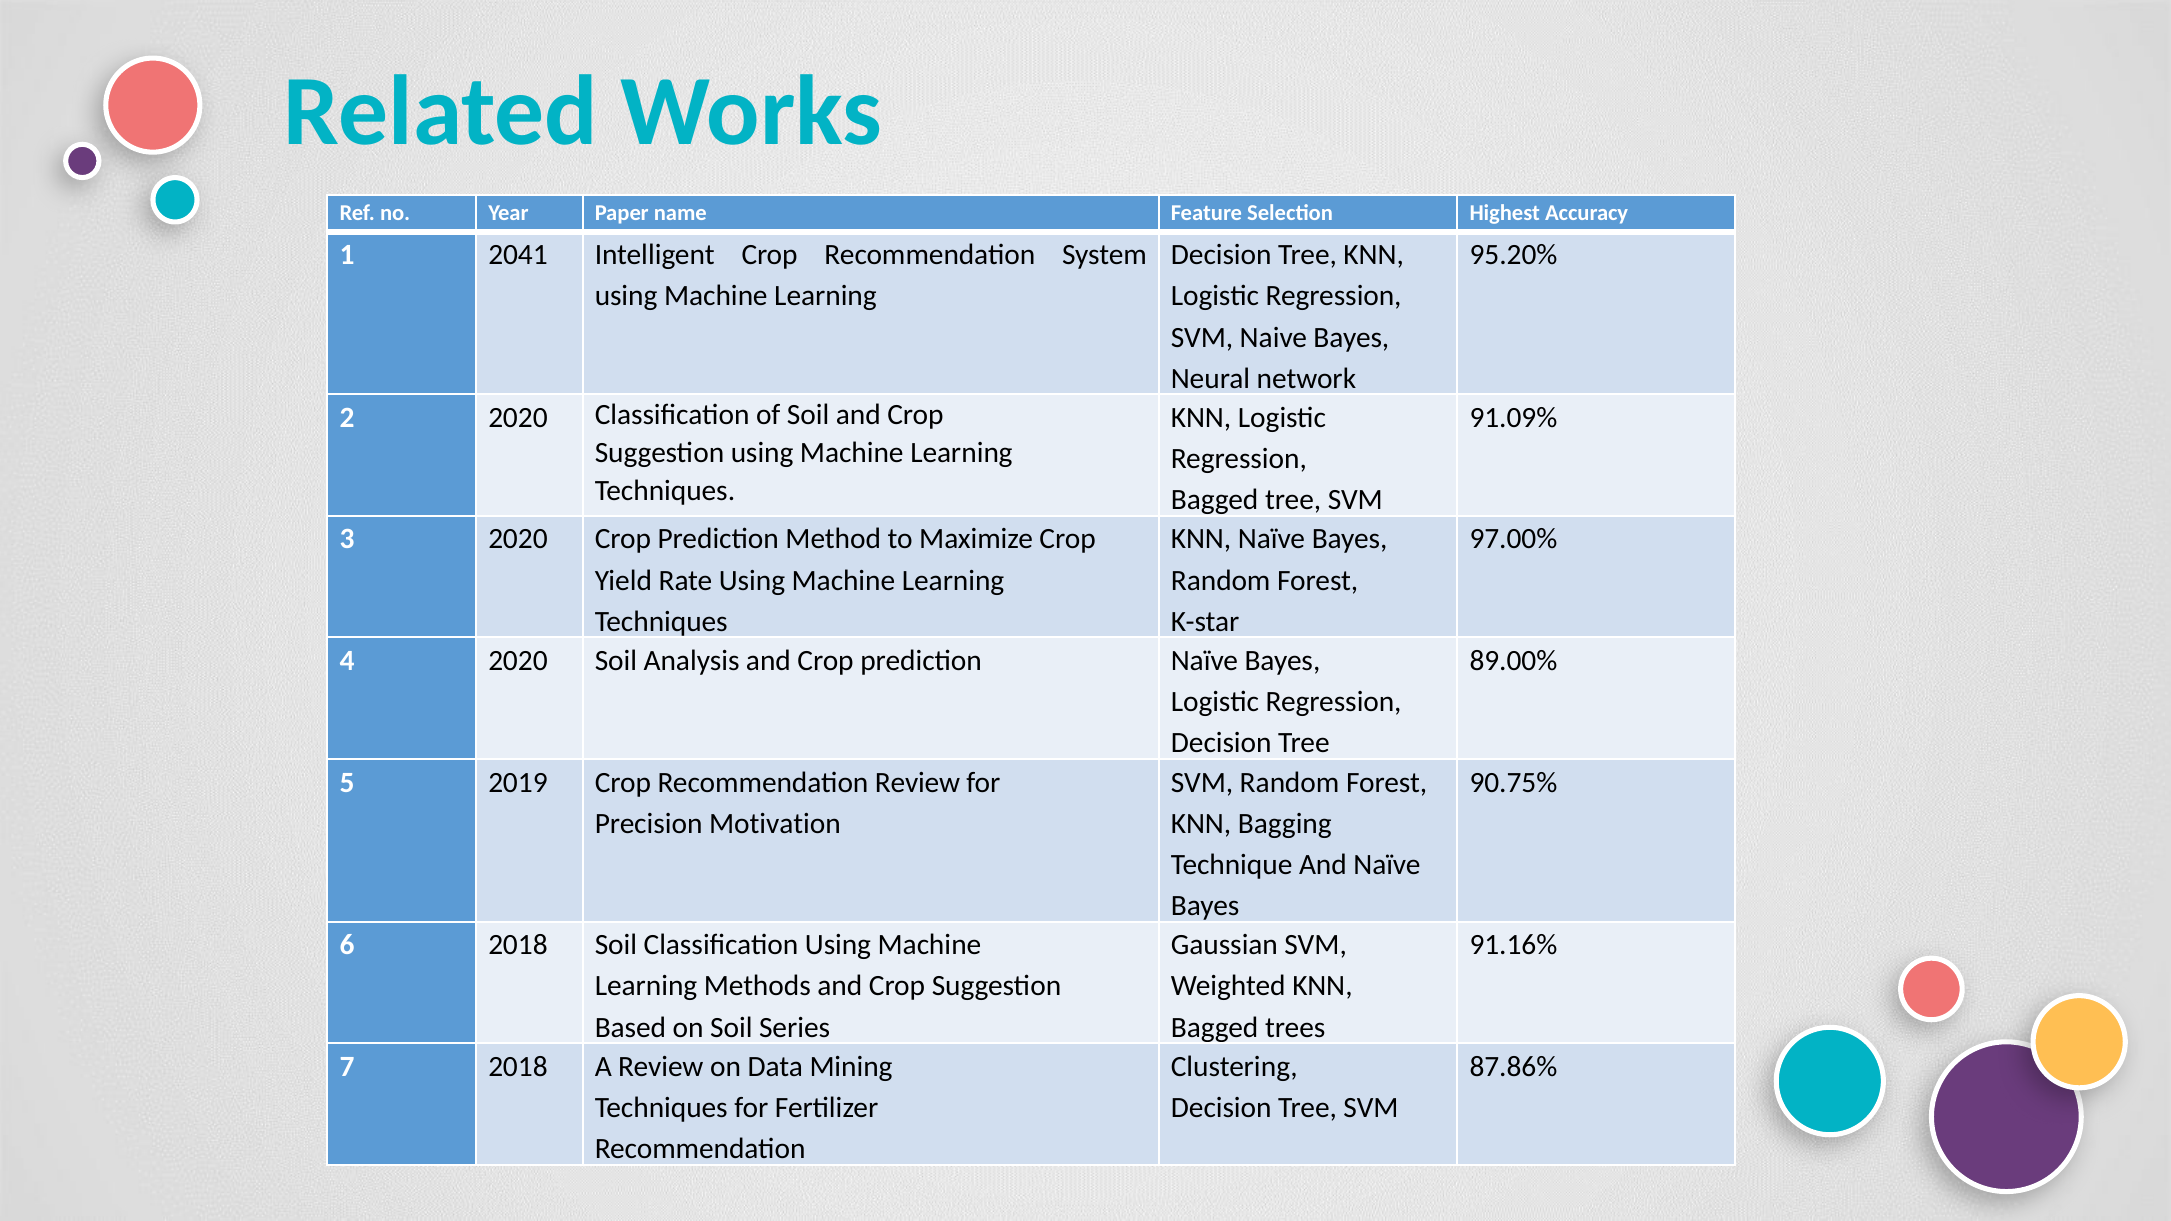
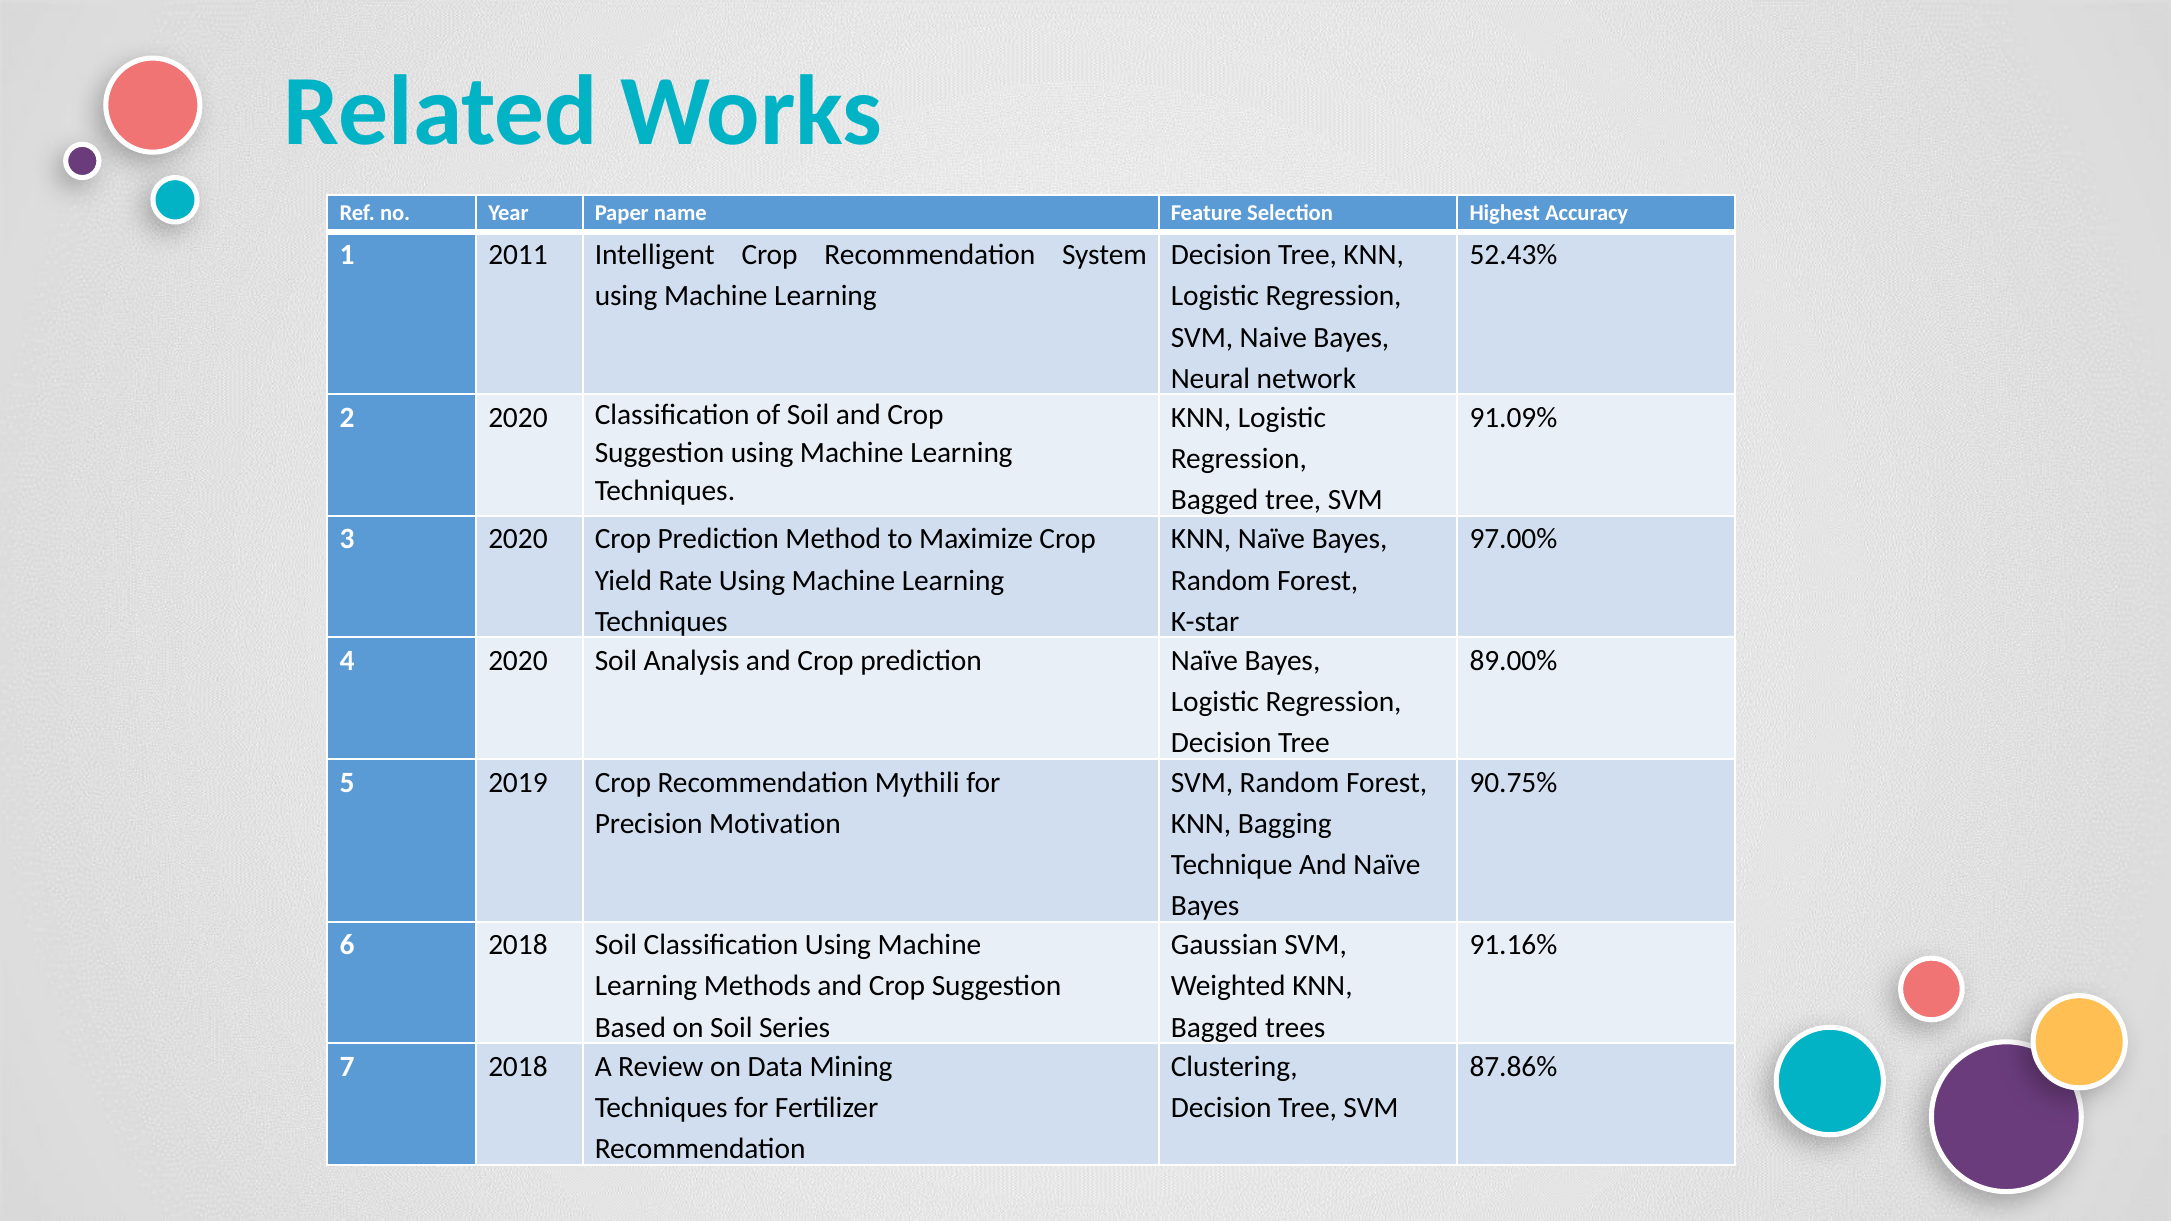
2041: 2041 -> 2011 (518, 255)
95.20%: 95.20% -> 52.43% (1513, 255)
Recommendation Review: Review -> Mythili (917, 783)
